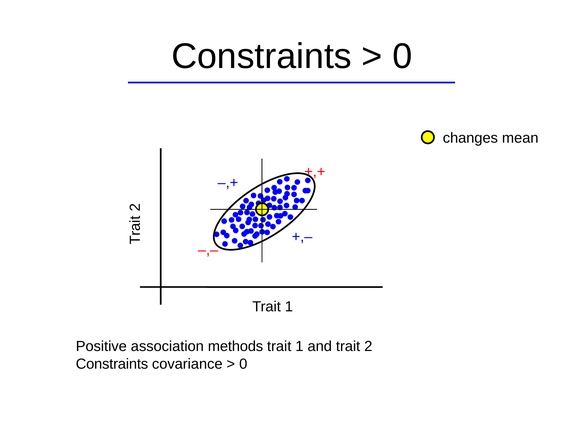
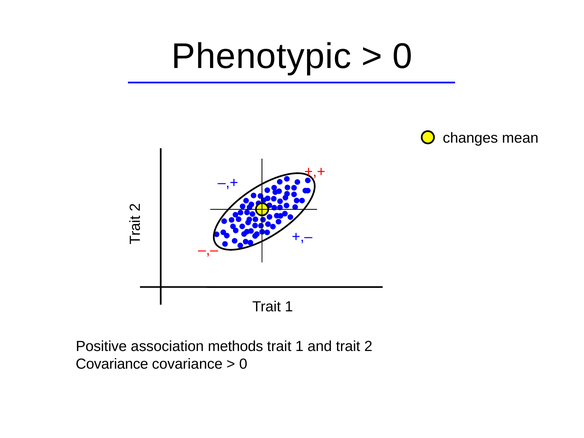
Constraints: Constraints -> Phenotypic (261, 57)
Constraints: Constraints -> Covariance (112, 364)
